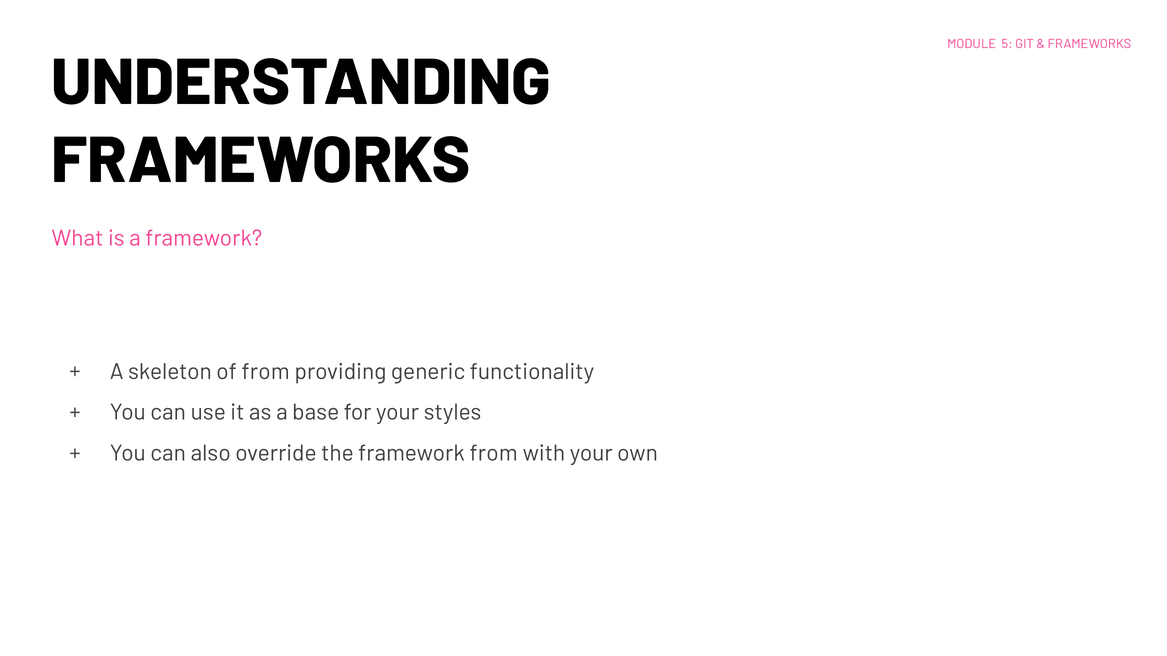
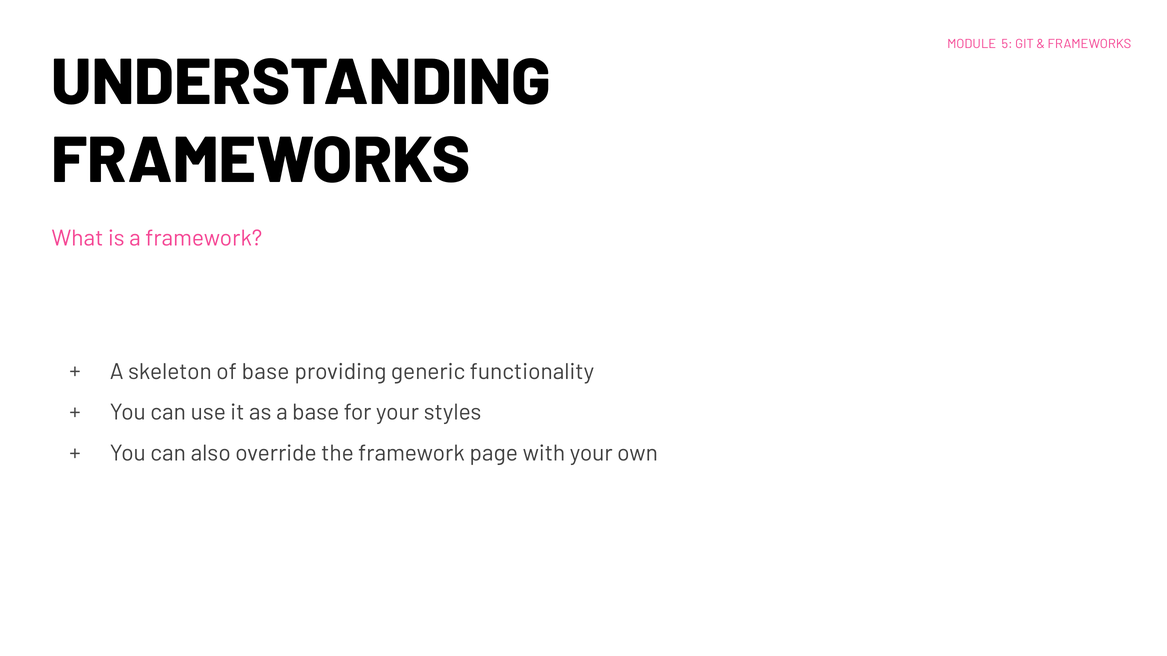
of from: from -> base (266, 372)
framework from: from -> page (494, 453)
